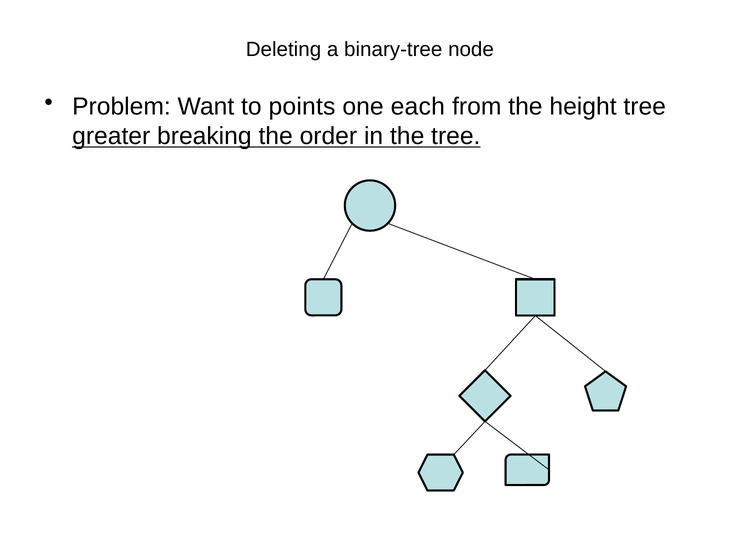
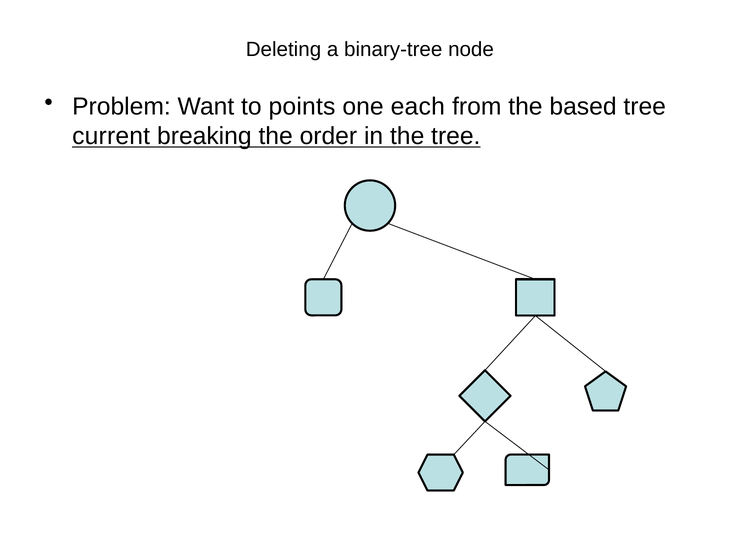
height: height -> based (583, 107)
greater: greater -> current (111, 136)
